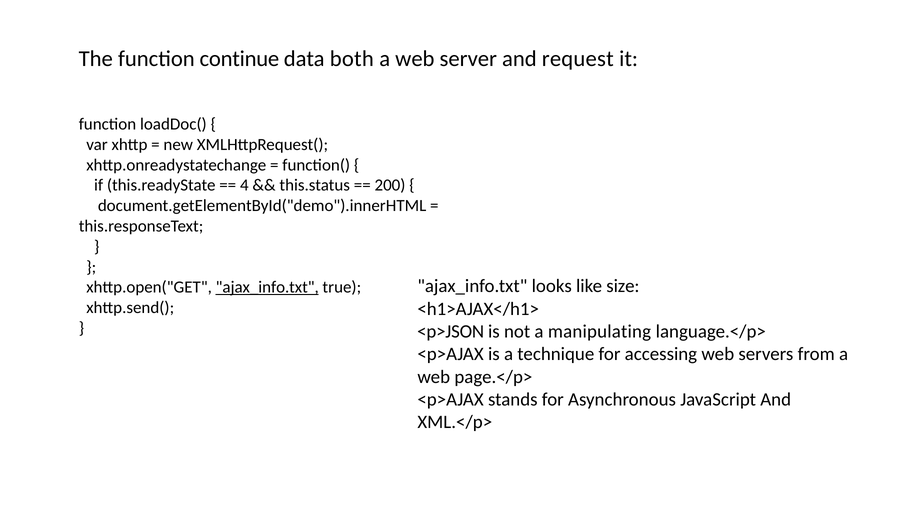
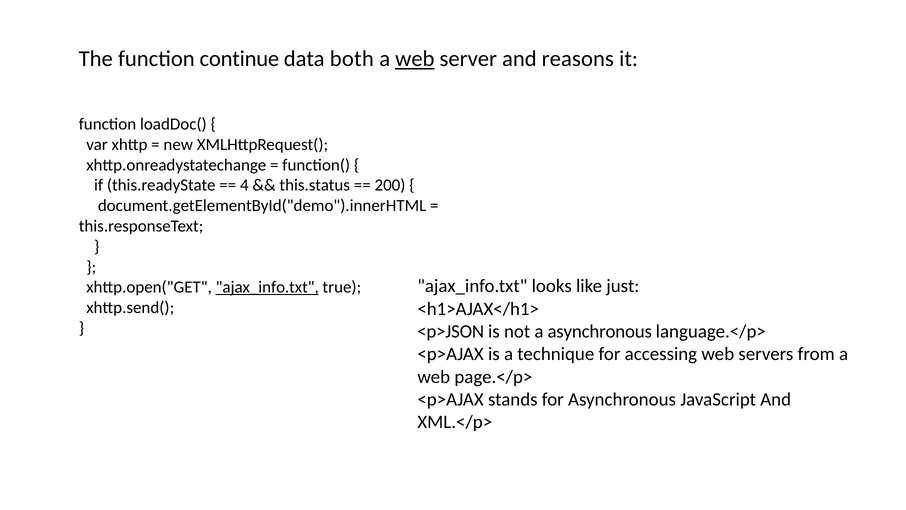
web underline: none -> present (415, 59)
request: request -> reasons (578, 59)
size: size -> just (623, 286)
a manipulating: manipulating -> asynchronous (600, 331)
